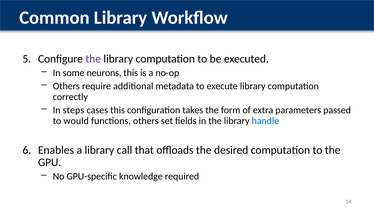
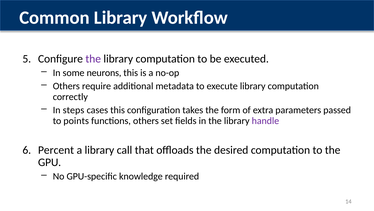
would: would -> points (76, 120)
handle colour: blue -> purple (265, 120)
Enables: Enables -> Percent (56, 150)
